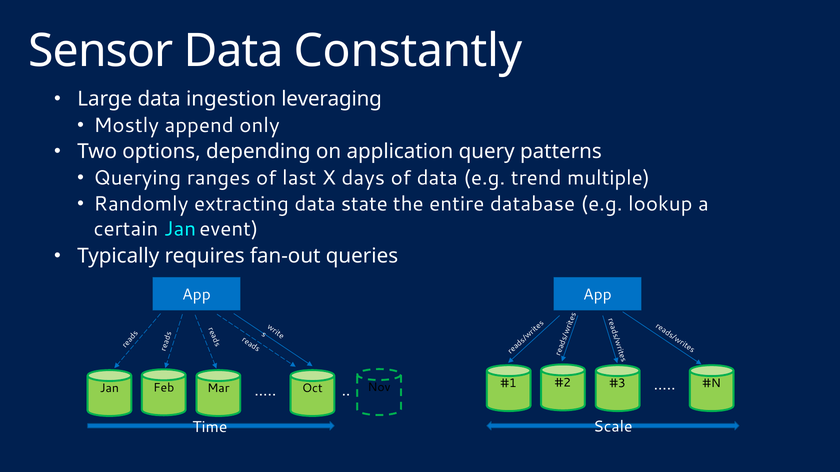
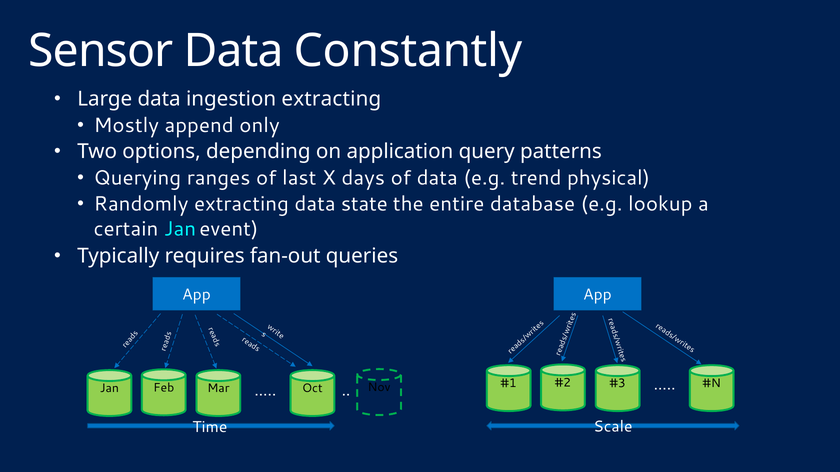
ingestion leveraging: leveraging -> extracting (331, 99)
multiple: multiple -> physical (609, 178)
